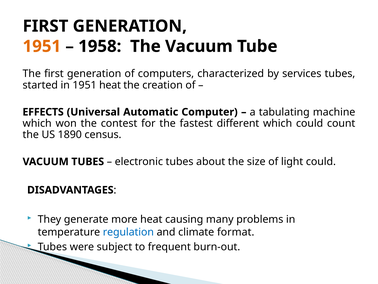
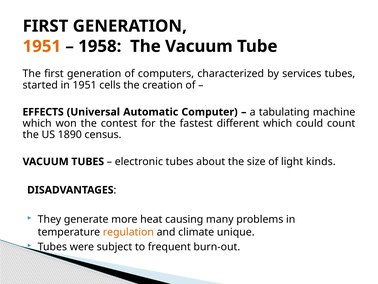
1951 heat: heat -> cells (110, 85)
light could: could -> kinds (321, 161)
regulation colour: blue -> orange (128, 232)
format: format -> unique (236, 232)
